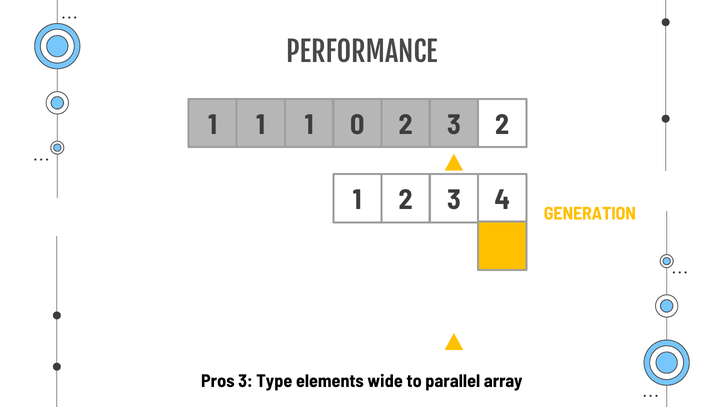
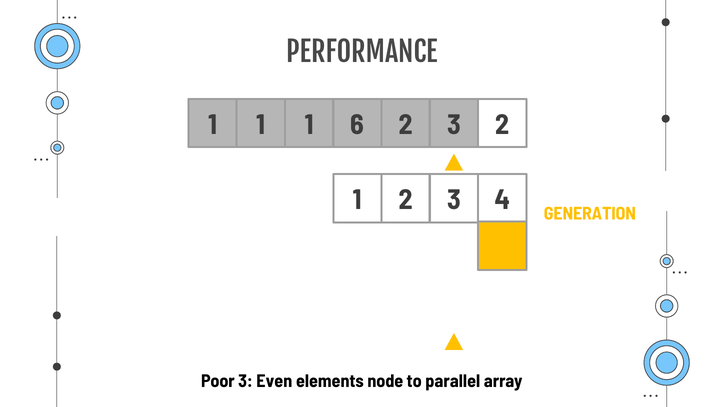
0: 0 -> 6 (357, 125)
Pros: Pros -> Poor (218, 382)
Type: Type -> Even (274, 382)
wide: wide -> node (385, 382)
